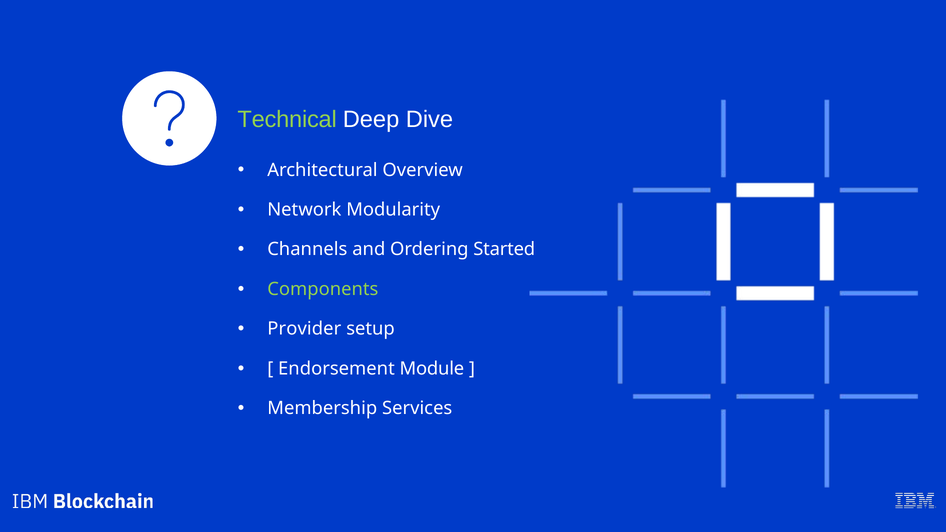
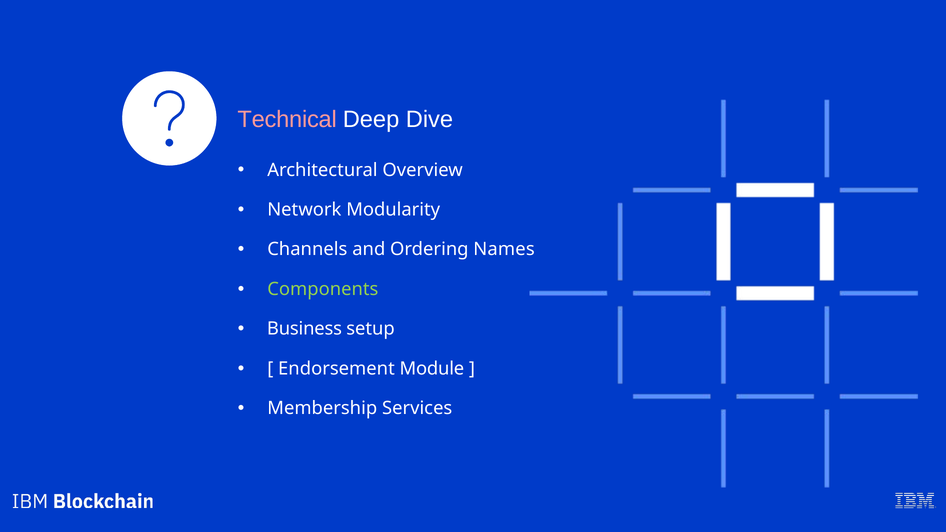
Technical colour: light green -> pink (287, 119)
Started: Started -> Names (504, 249)
Provider: Provider -> Business (304, 329)
